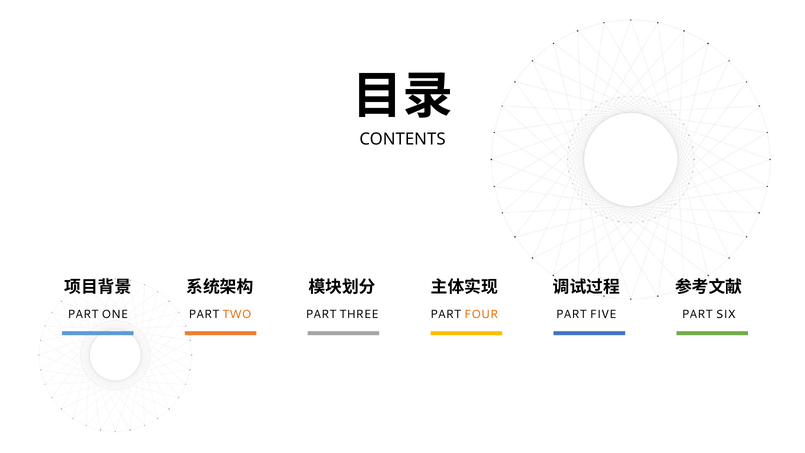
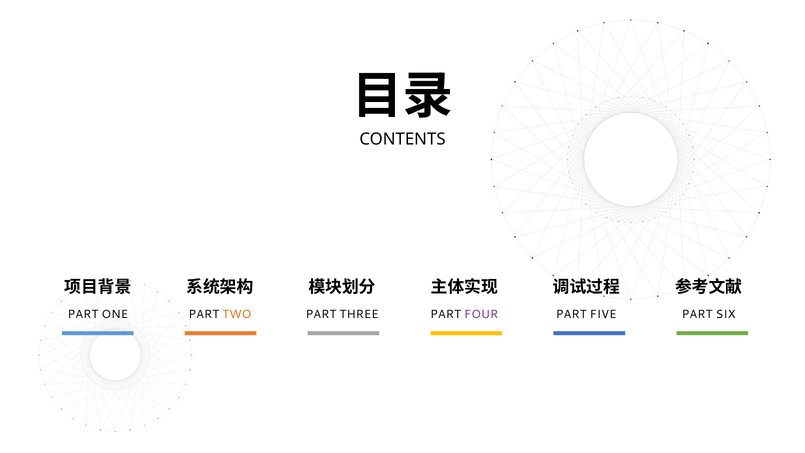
FOUR colour: orange -> purple (481, 314)
